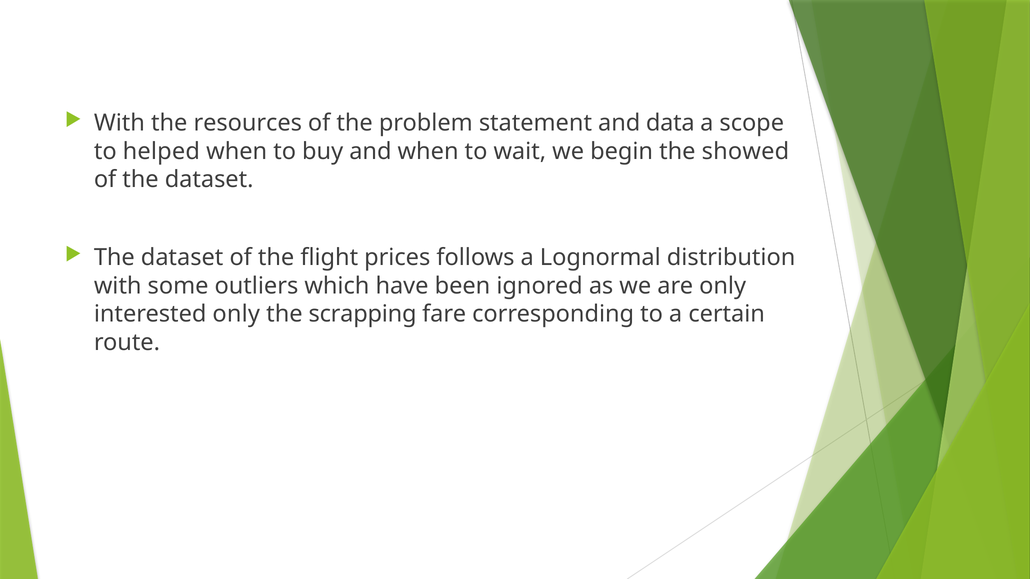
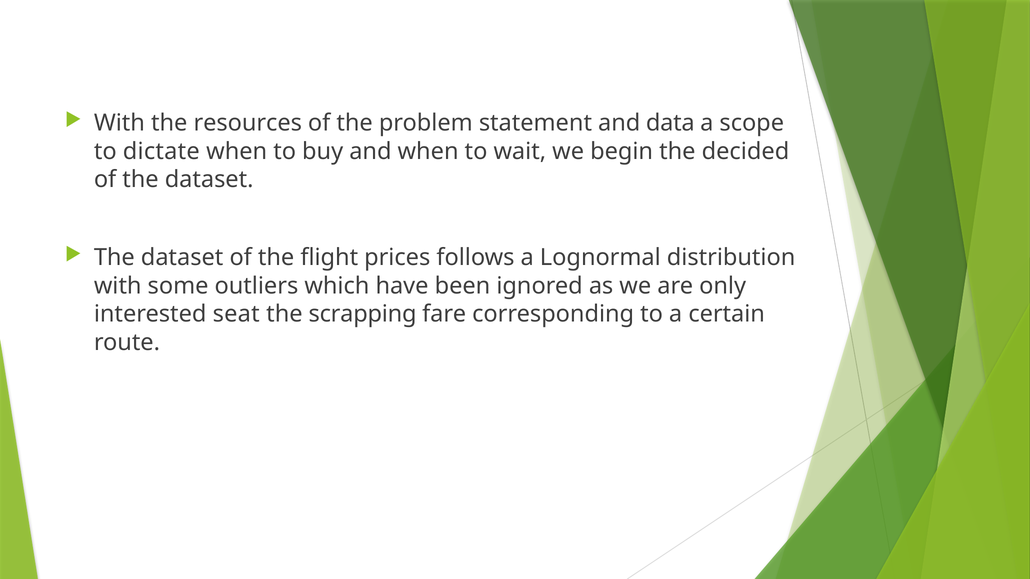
helped: helped -> dictate (161, 152)
showed: showed -> decided (745, 152)
interested only: only -> seat (236, 314)
